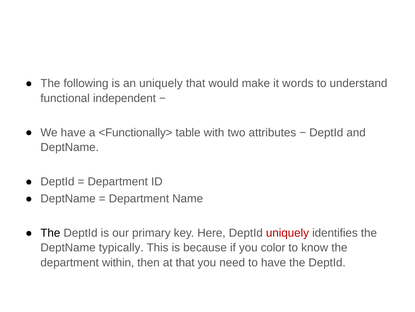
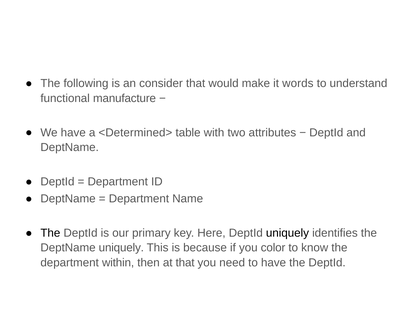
an uniquely: uniquely -> consider (161, 83)
independent: independent -> manufacture (125, 98)
<Functionally>: <Functionally> -> <Determined> (135, 132)
uniquely colour: red -> black (287, 232)
DeptName typically: typically -> uniquely (121, 247)
